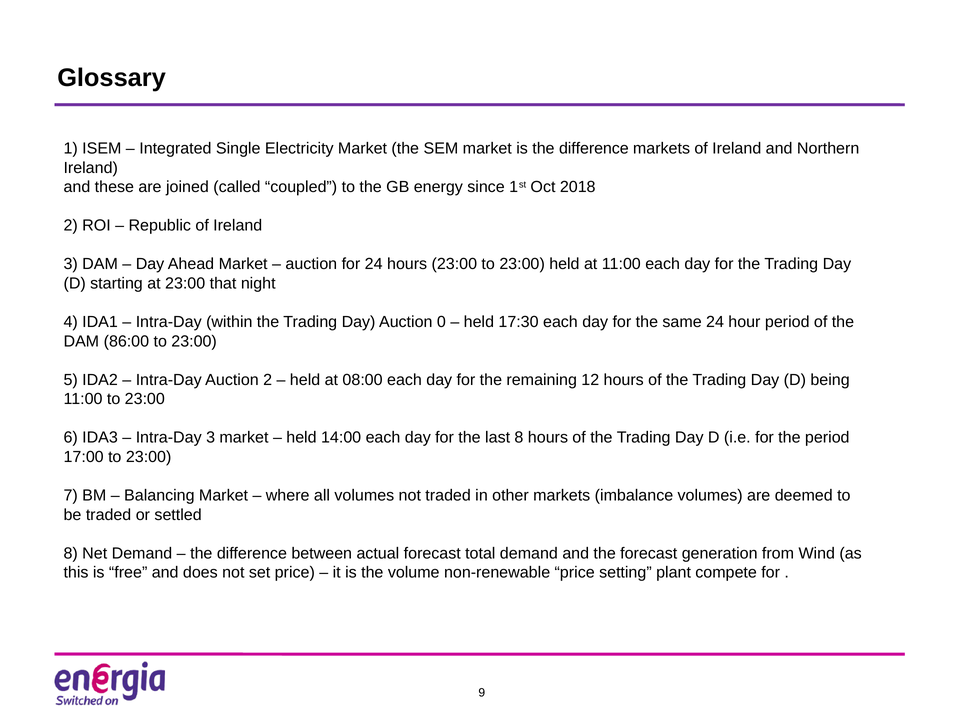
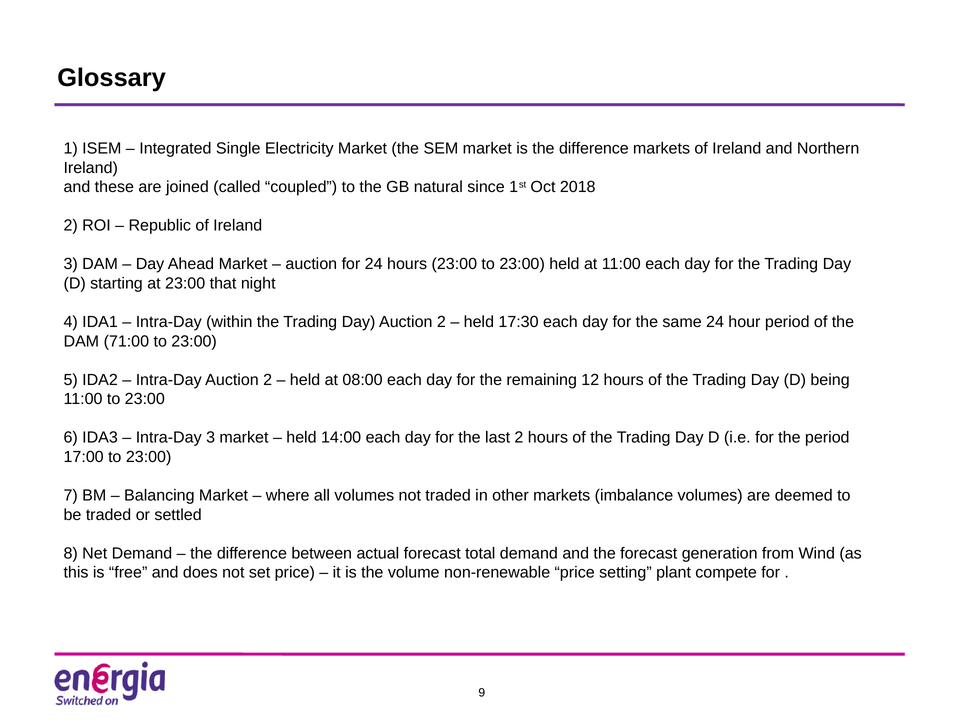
energy: energy -> natural (438, 187)
Day Auction 0: 0 -> 2 (441, 322)
86:00: 86:00 -> 71:00 (126, 341)
last 8: 8 -> 2 (519, 438)
